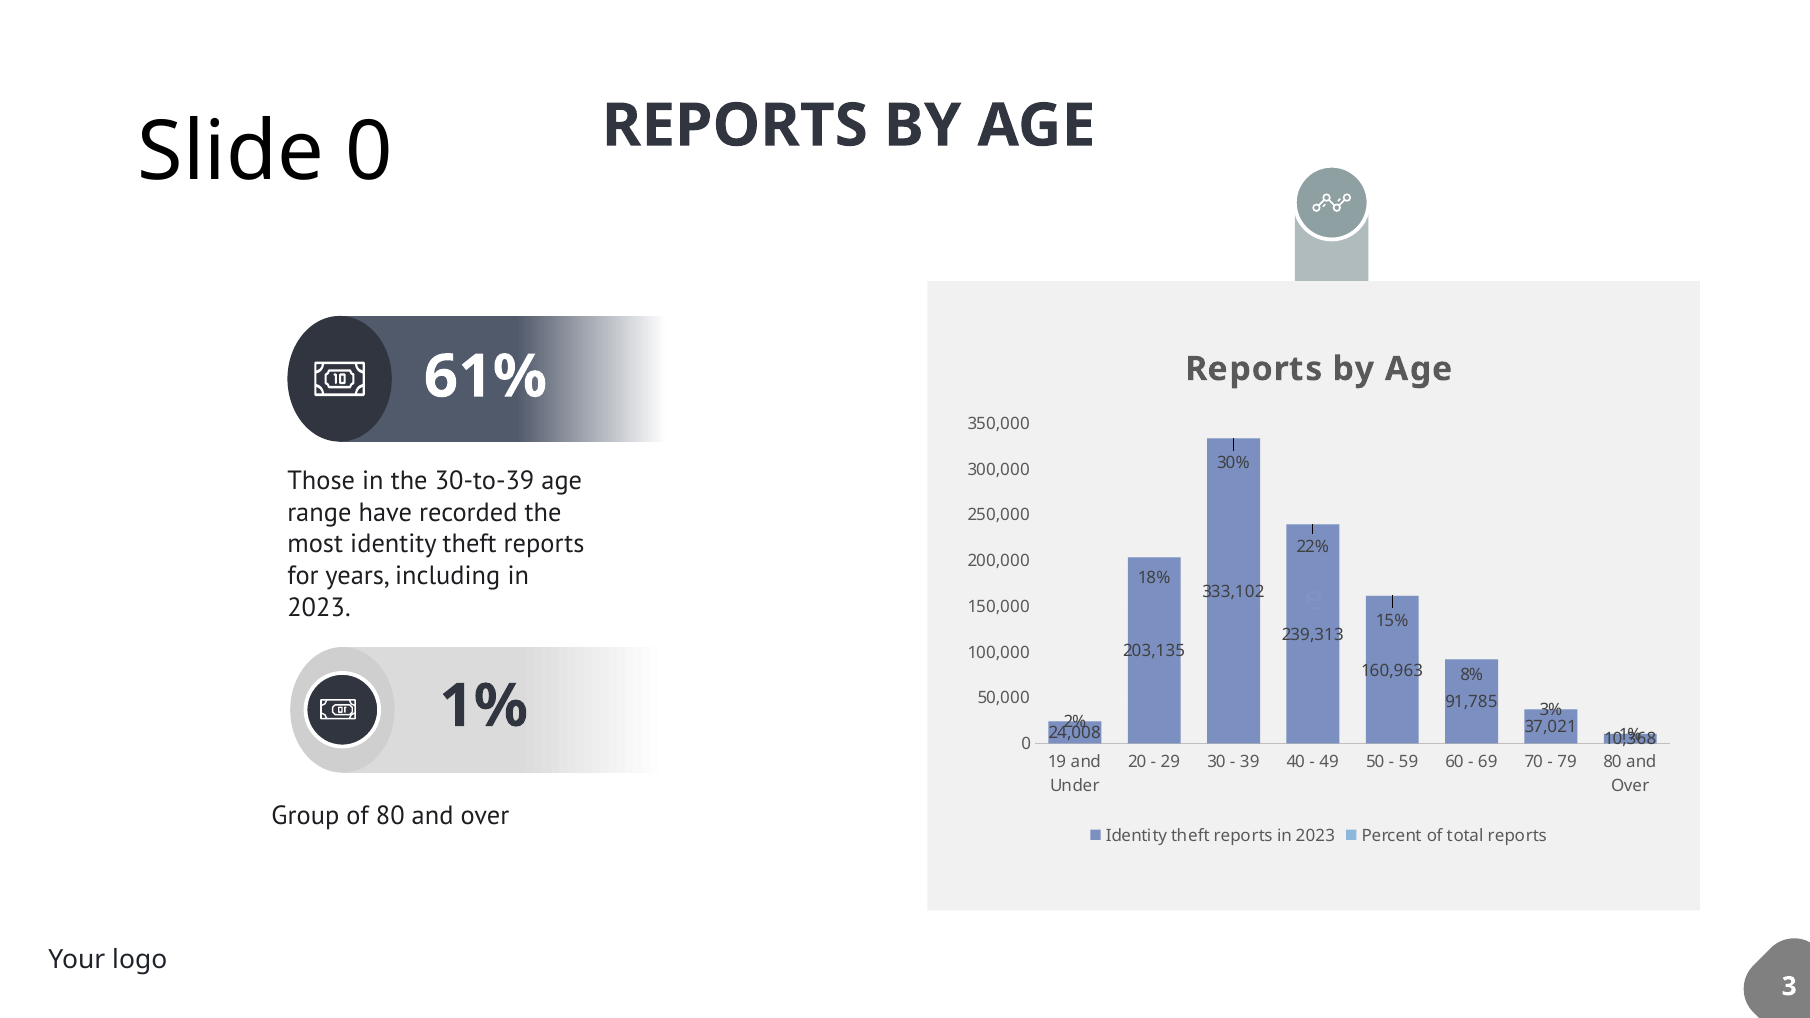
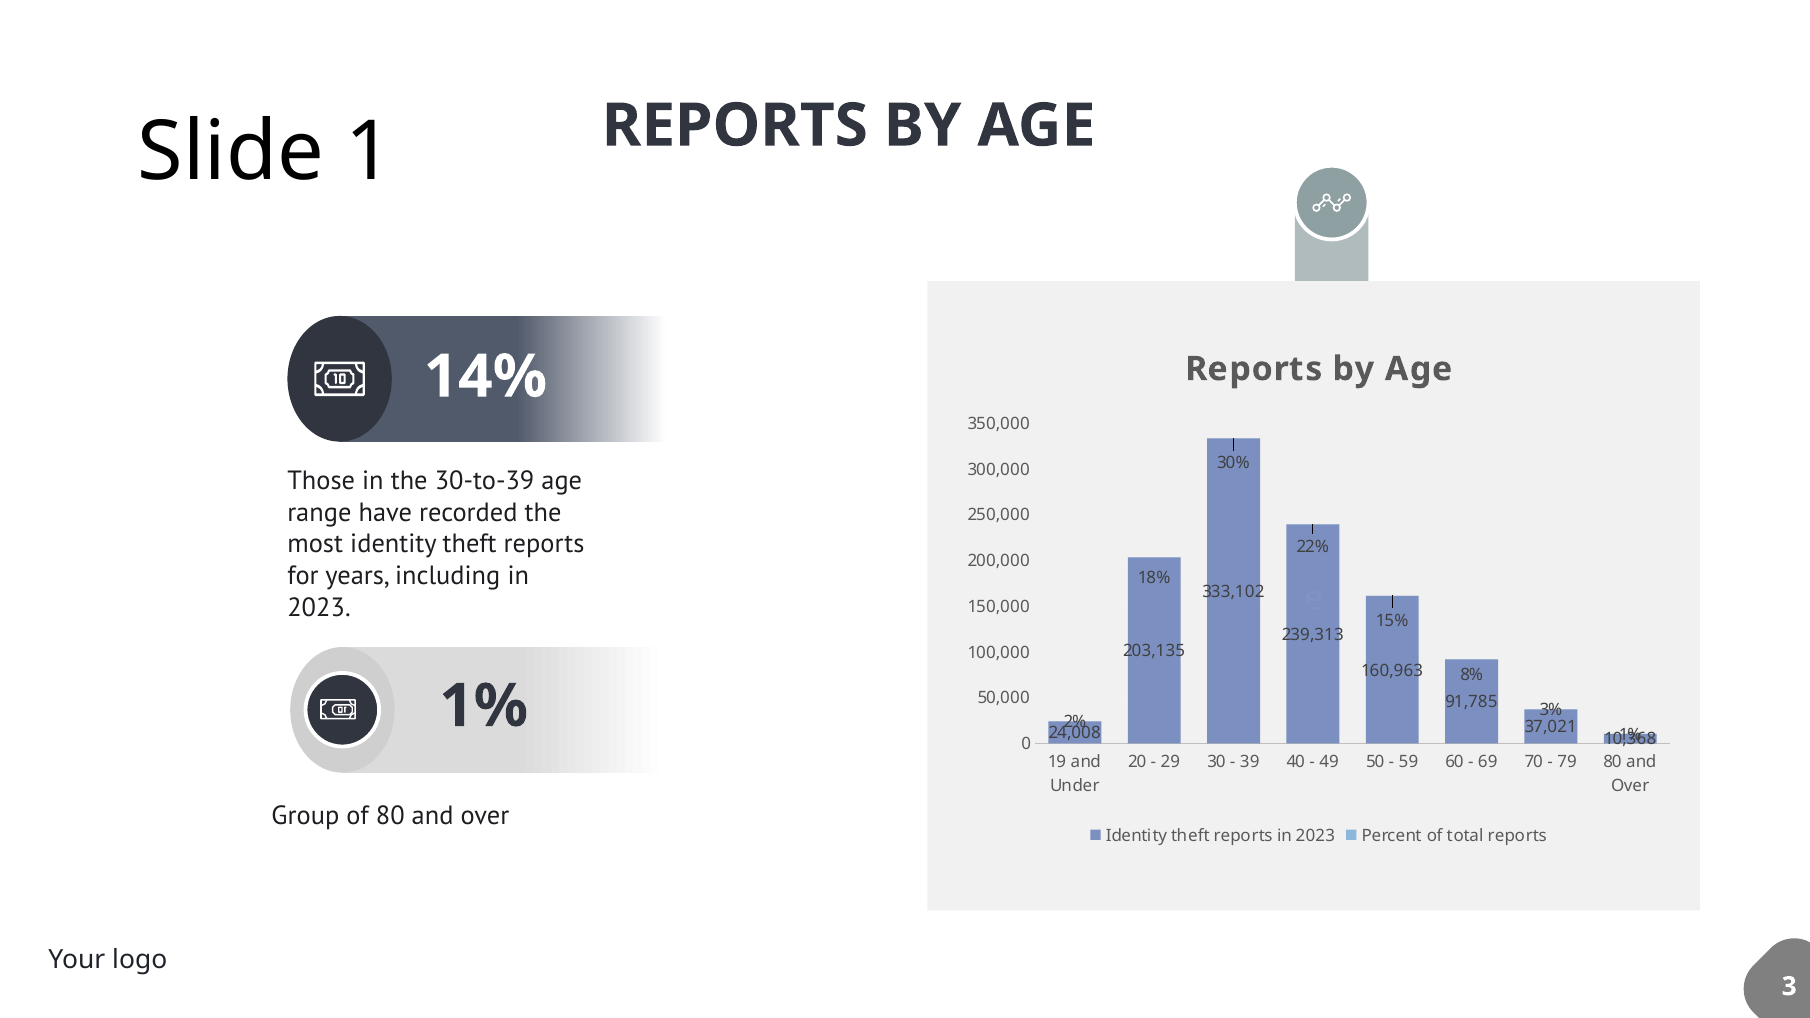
Slide 0: 0 -> 1 (369, 152)
61%: 61% -> 14% (485, 377)
